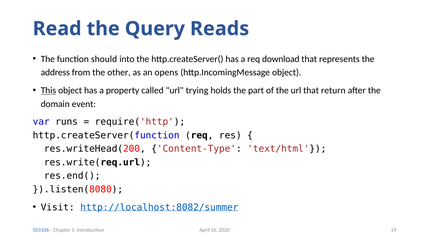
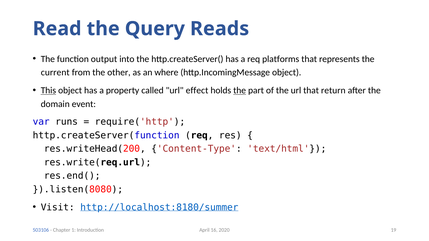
should: should -> output (104, 59)
download: download -> platforms (281, 59)
address: address -> current (55, 73)
opens: opens -> where (166, 73)
trying: trying -> effect (197, 91)
the underline: none -> present (240, 91)
http://localhost:8082/summer: http://localhost:8082/summer -> http://localhost:8180/summer (159, 208)
